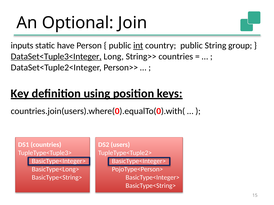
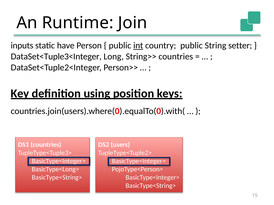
Optional: Optional -> Runtime (78, 23)
group: group -> setter (240, 46)
DataSet<Tuple3<Integer underline: present -> none (56, 57)
